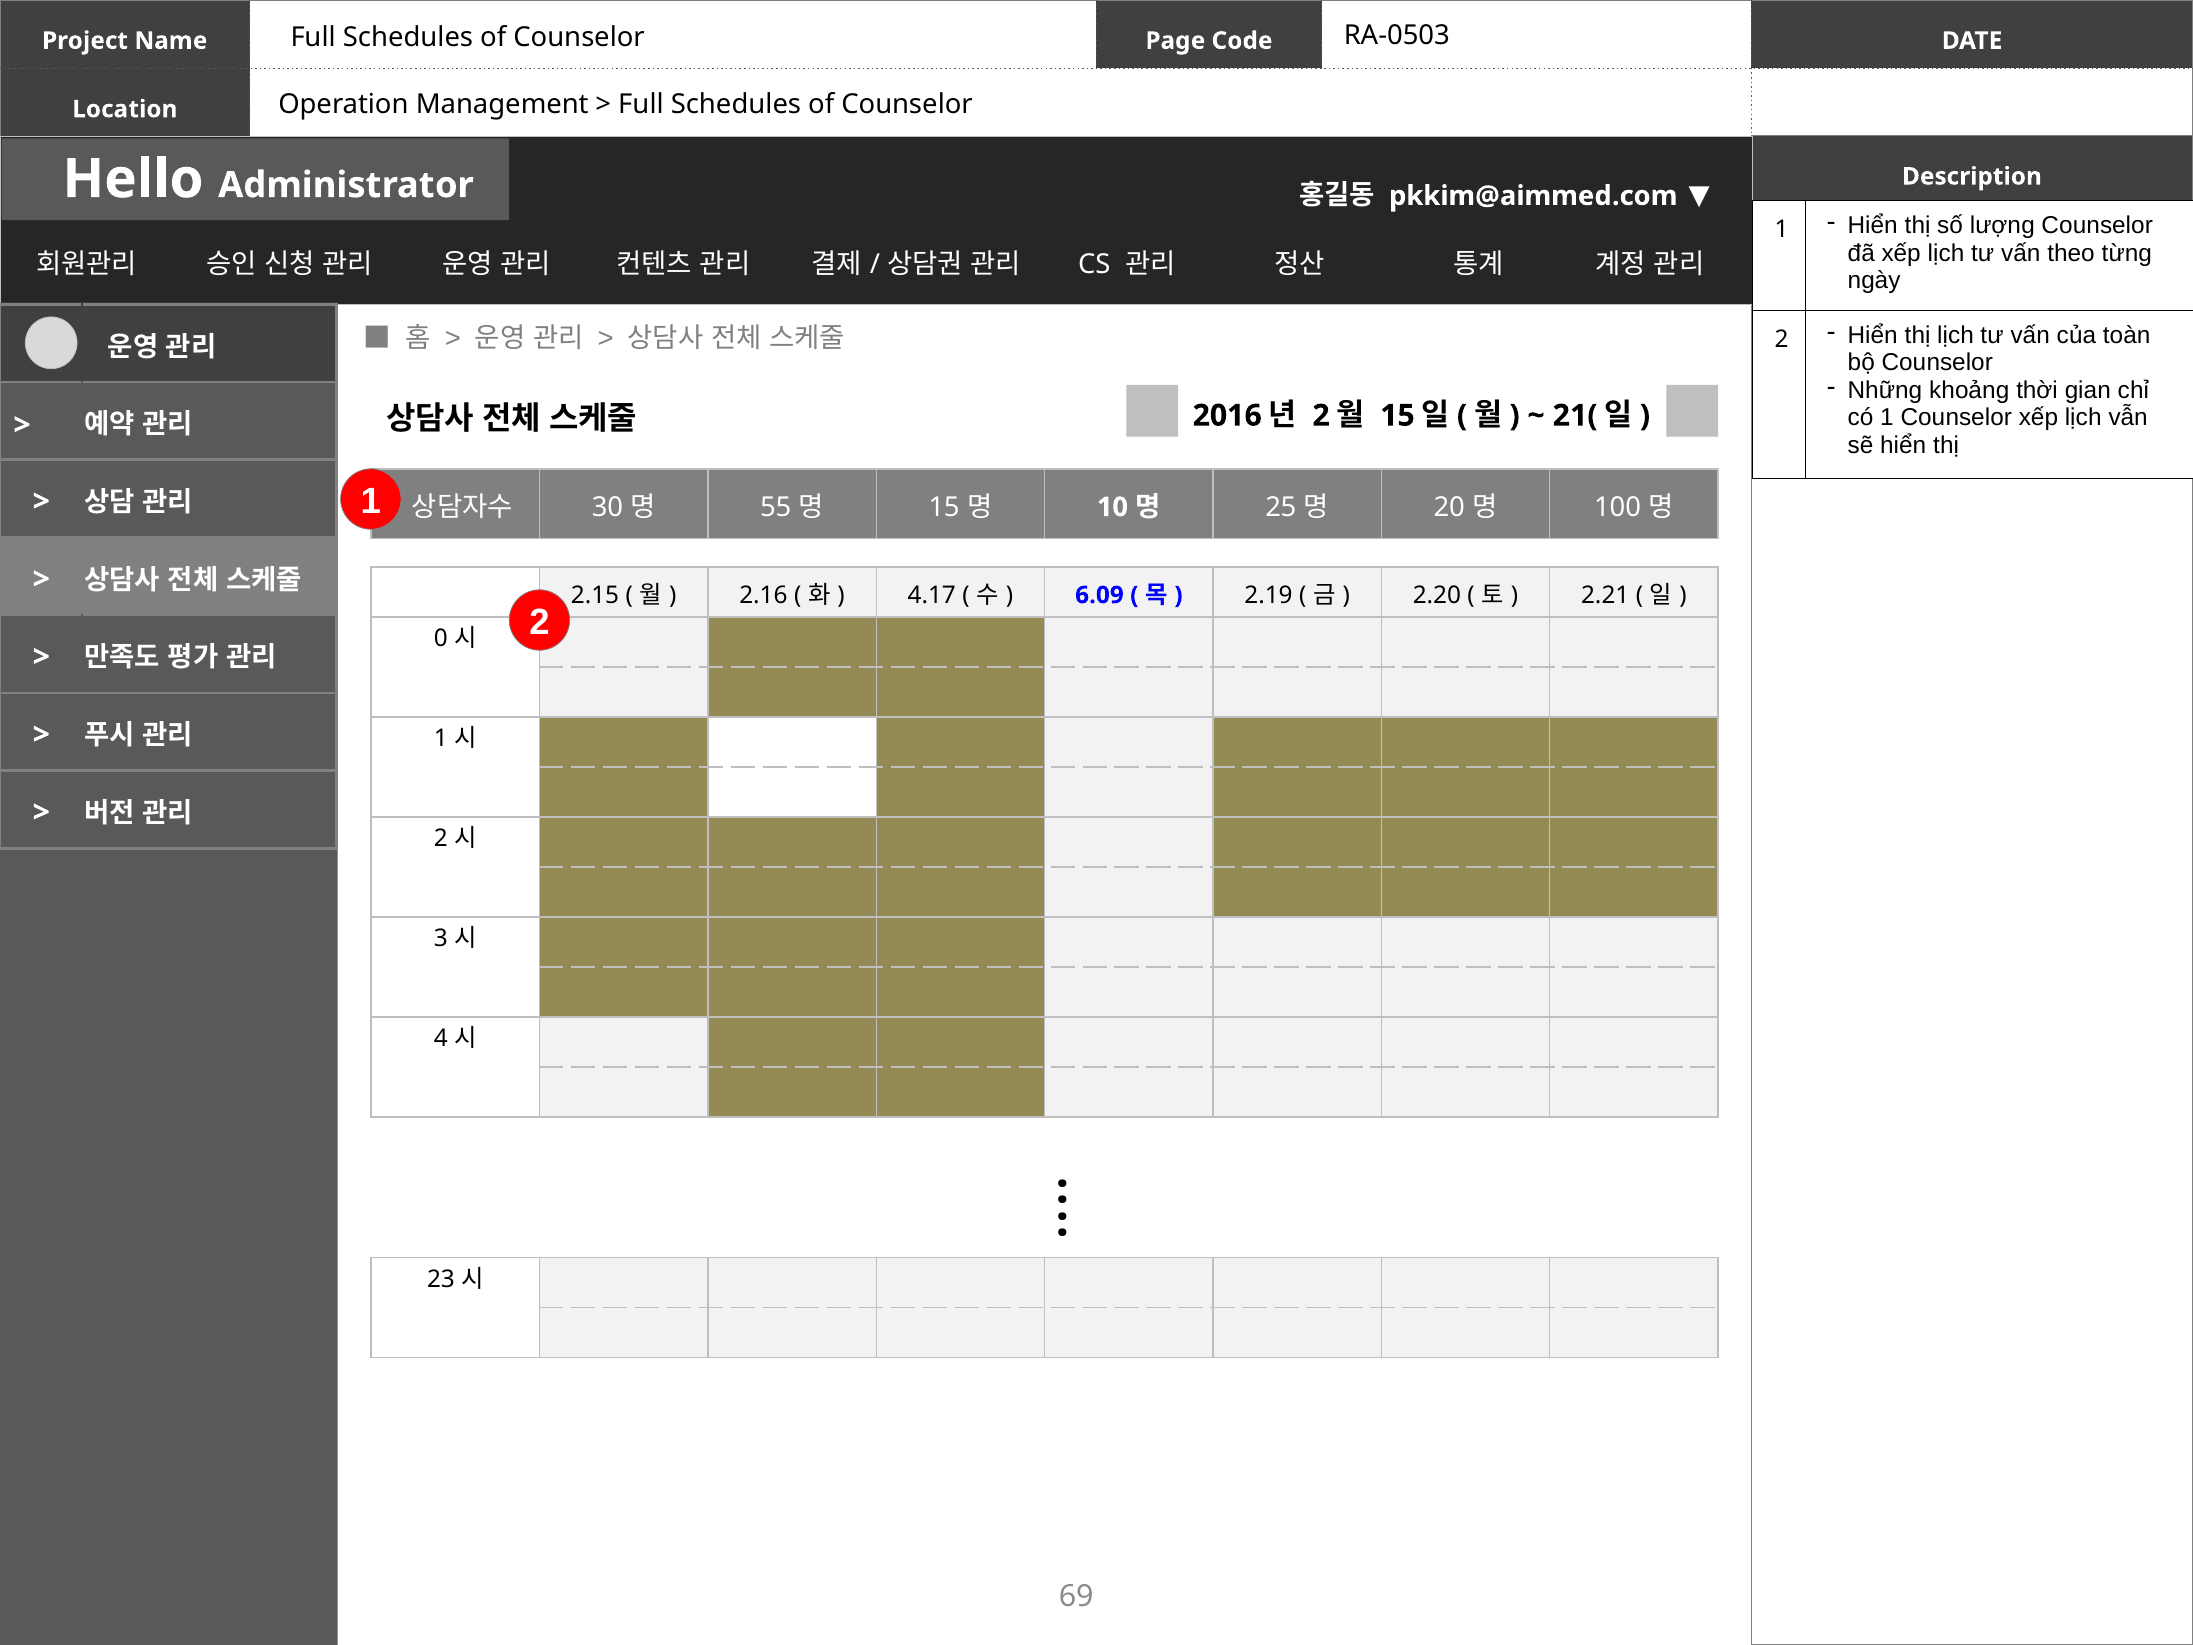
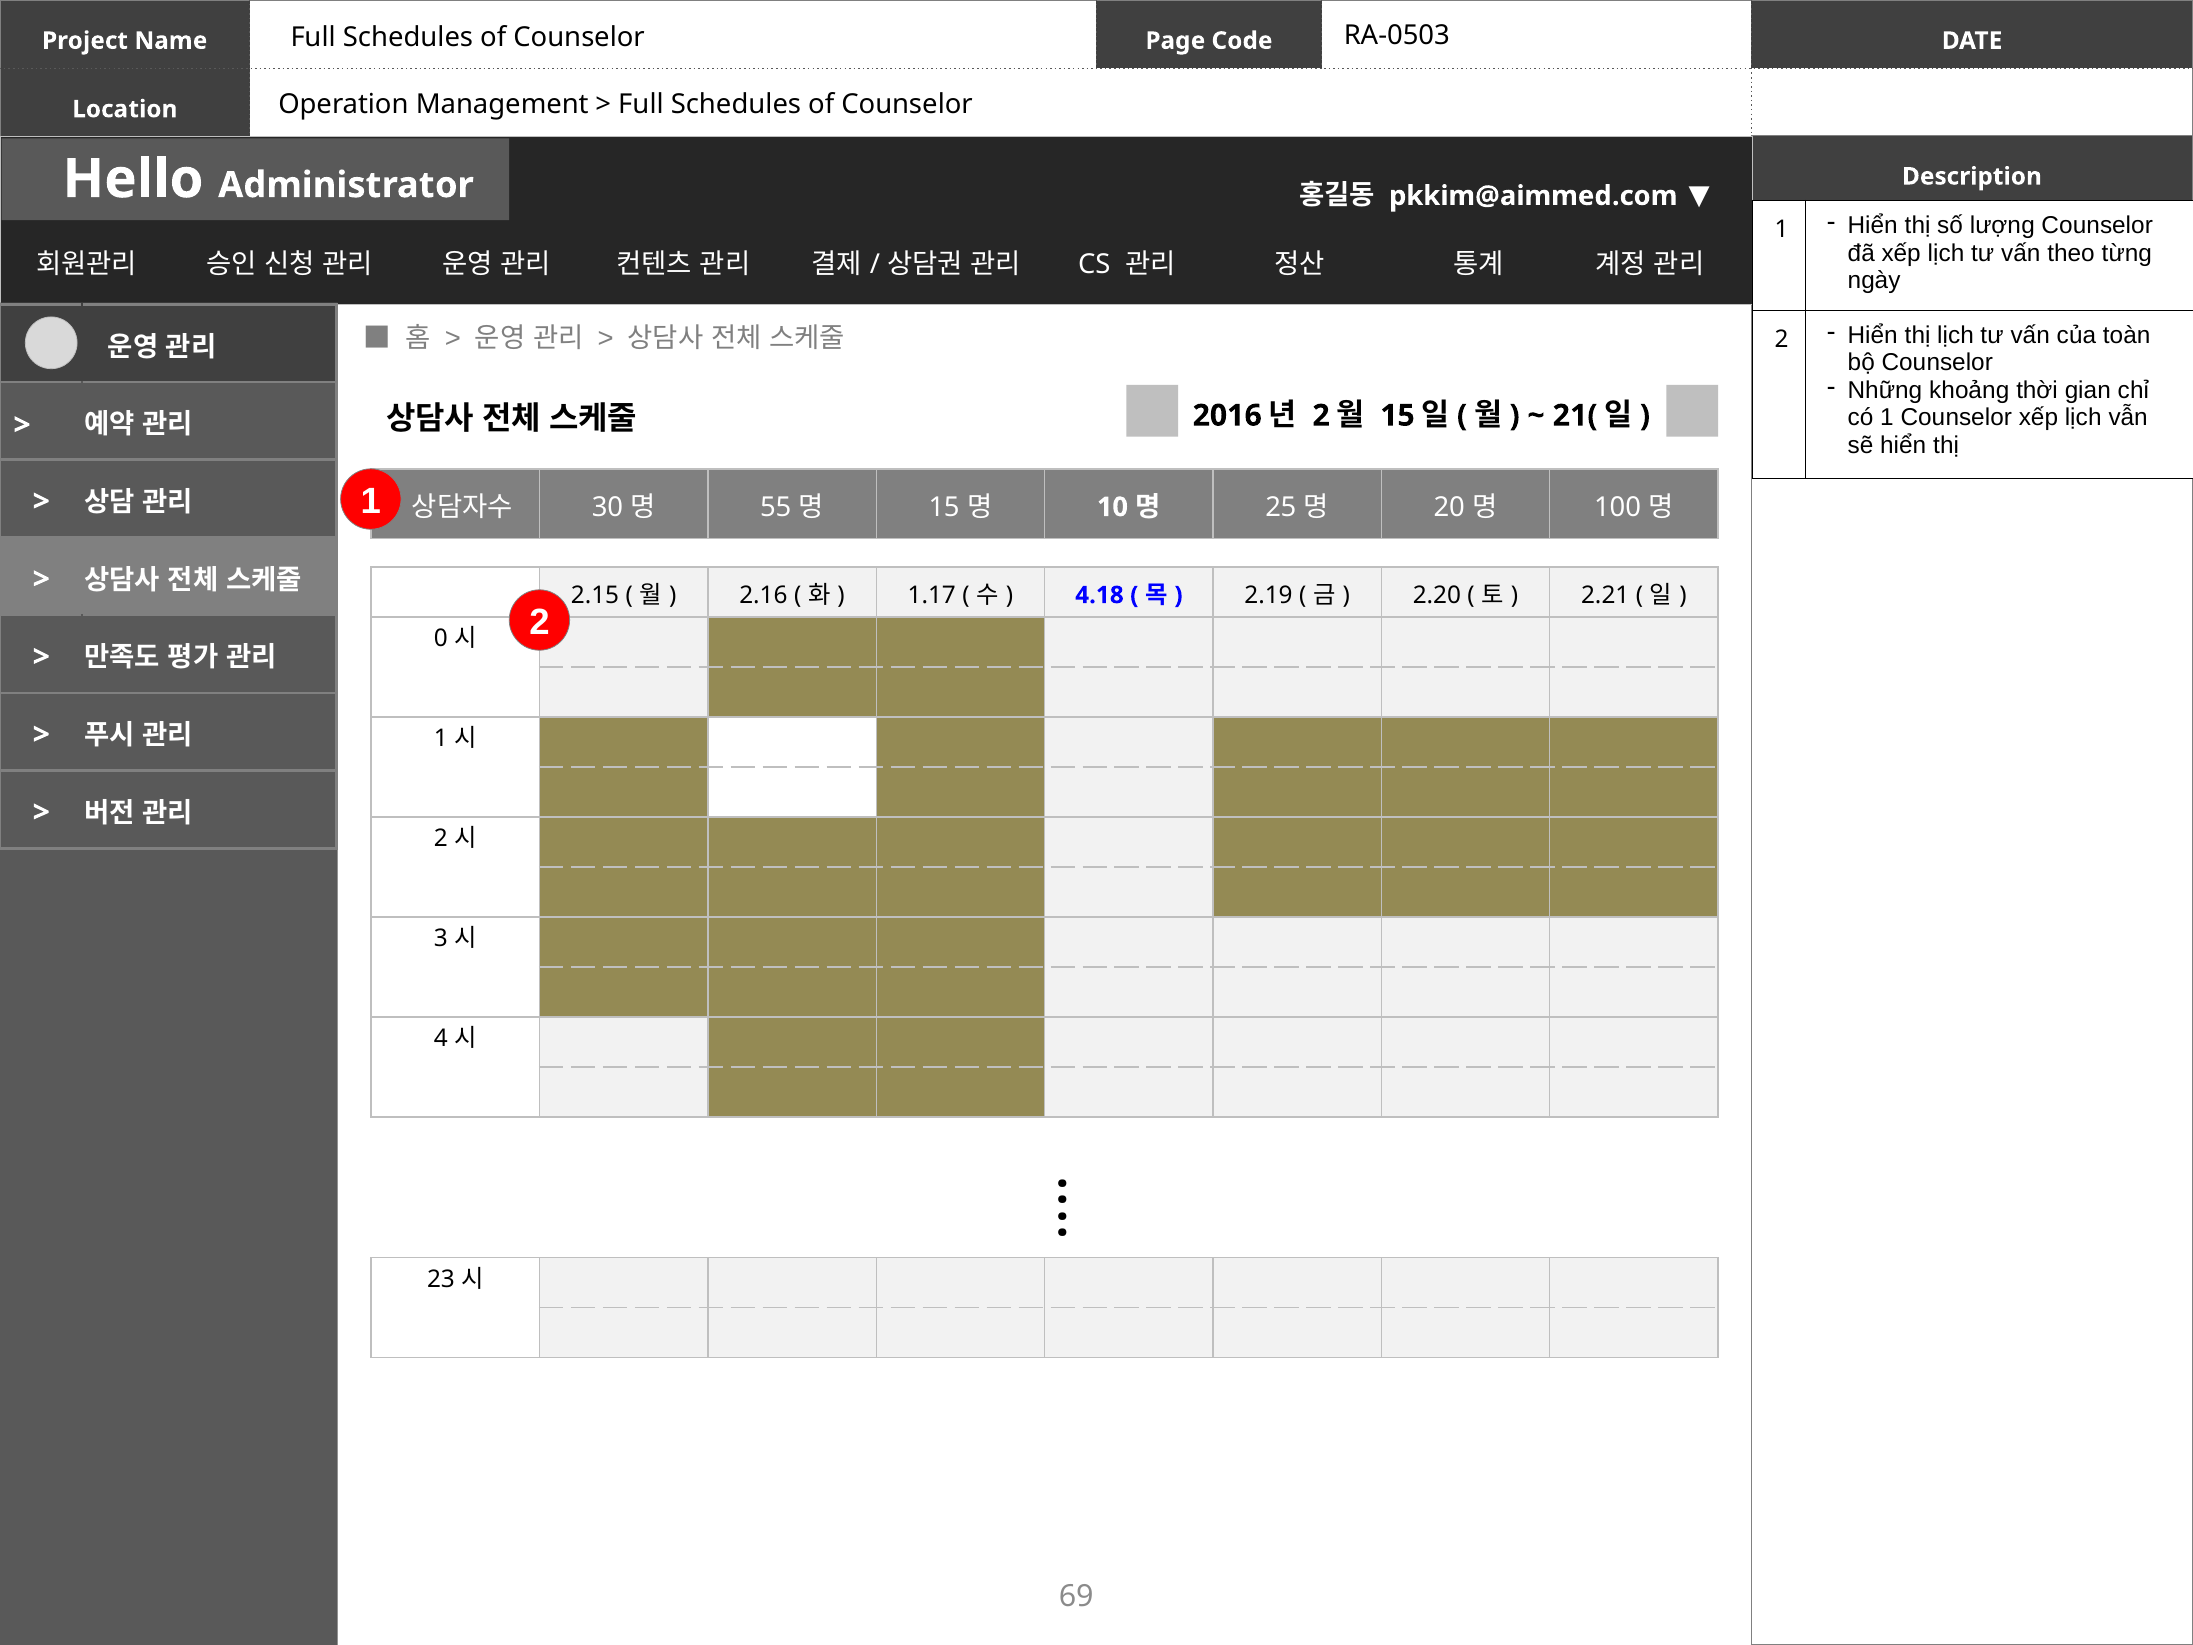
4.17: 4.17 -> 1.17 (932, 595)
6.09: 6.09 -> 4.18 (1099, 595)
